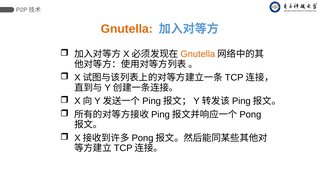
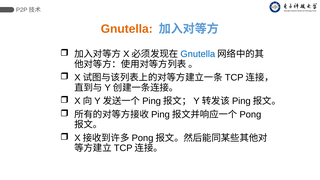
Gnutella colour: orange -> blue (198, 54)
